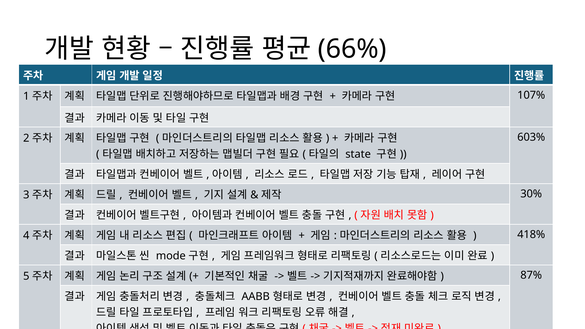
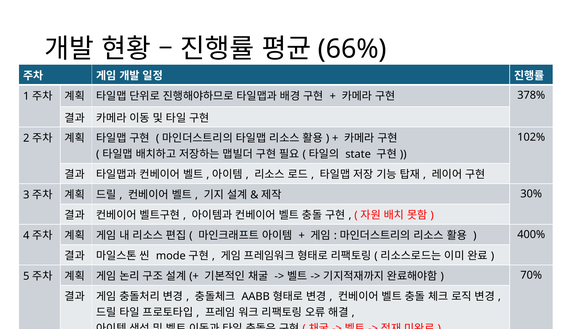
107%: 107% -> 378% (531, 95)
603%: 603% -> 102% (531, 137)
418%: 418% -> 400% (531, 235)
87%: 87% -> 70% (531, 275)
